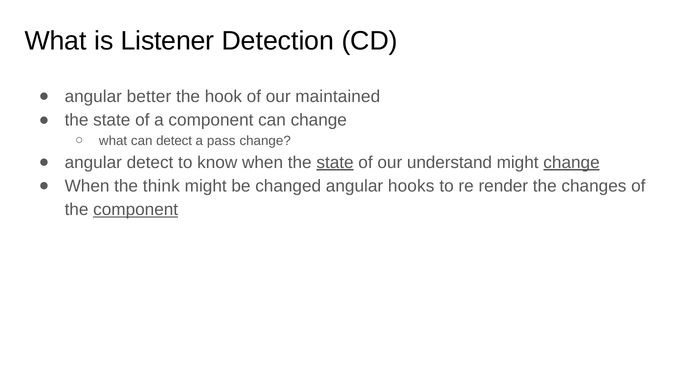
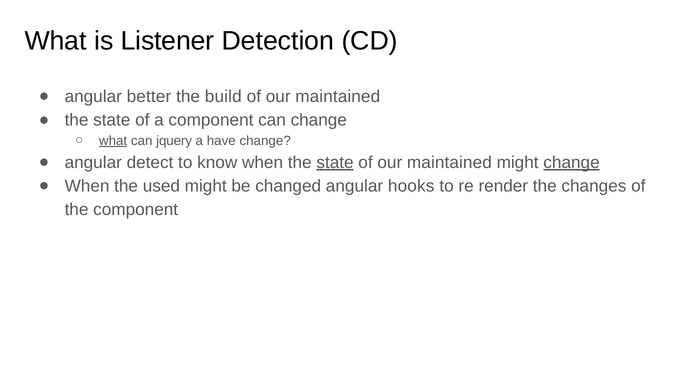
hook: hook -> build (223, 97)
what underline: none -> present (113, 141)
can detect: detect -> jquery (174, 141)
pass: pass -> have (221, 141)
understand: understand -> maintained (449, 163)
think: think -> used (161, 186)
component underline: present -> none (136, 210)
